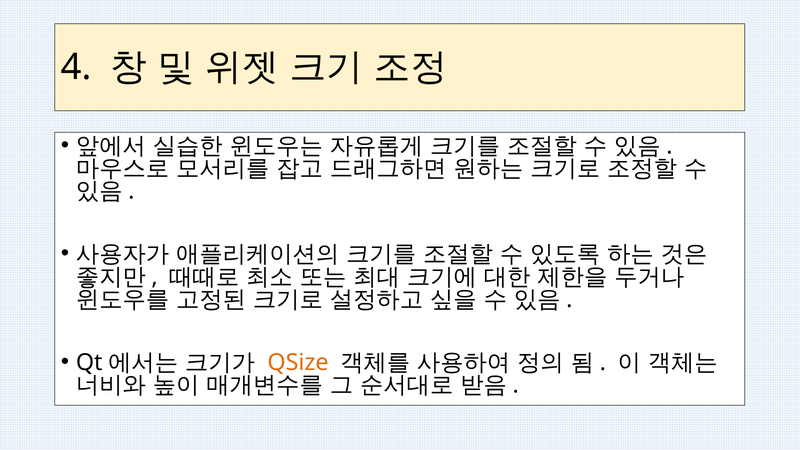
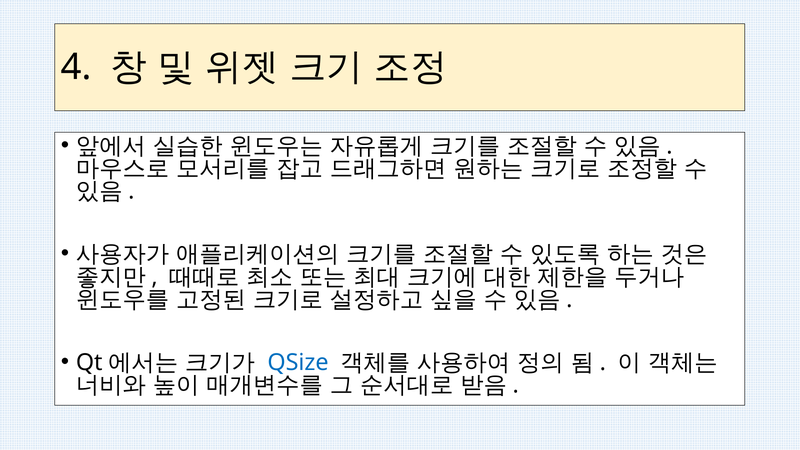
QSize colour: orange -> blue (298, 362)
